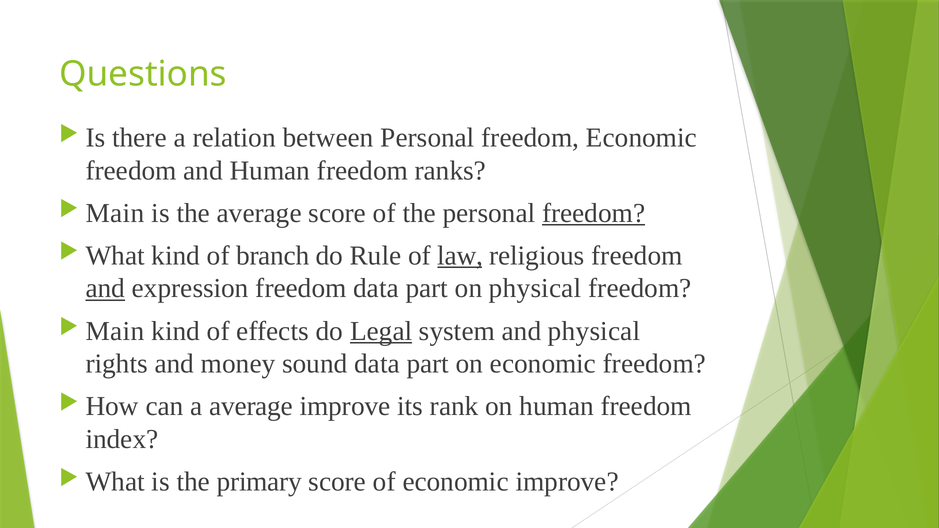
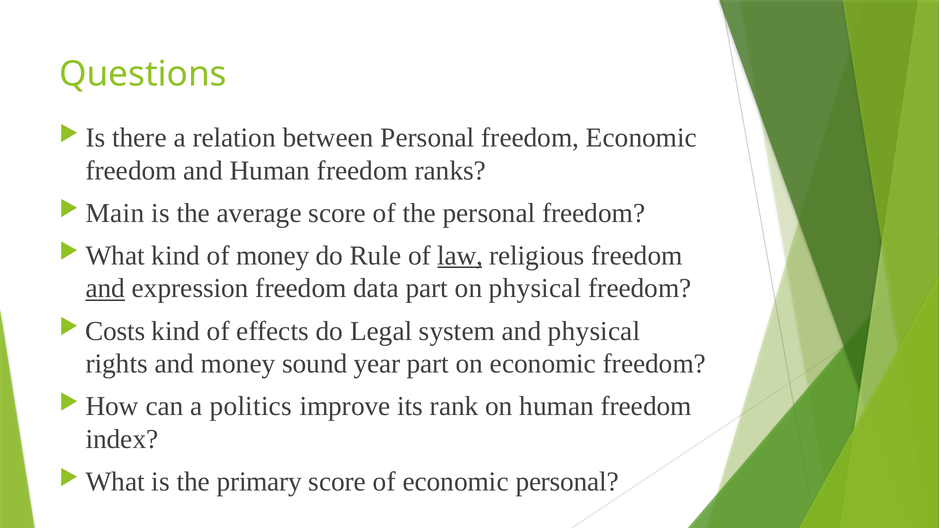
freedom underline: present -> none (594, 213)
of branch: branch -> money (273, 256)
Main: Main -> Costs (115, 331)
Legal underline: present -> none (381, 331)
sound data: data -> year (377, 364)
a average: average -> politics (251, 406)
economic improve: improve -> personal (567, 482)
